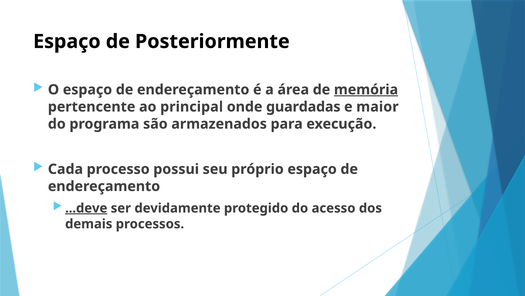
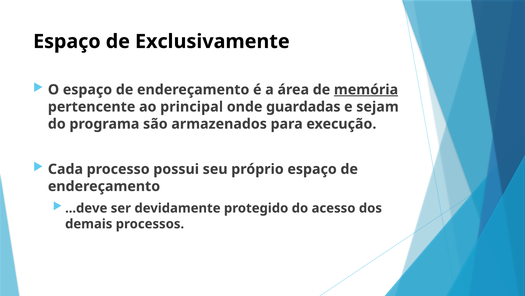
Posteriormente: Posteriormente -> Exclusivamente (212, 41)
maior: maior -> sejam (378, 107)
...deve underline: present -> none (86, 208)
